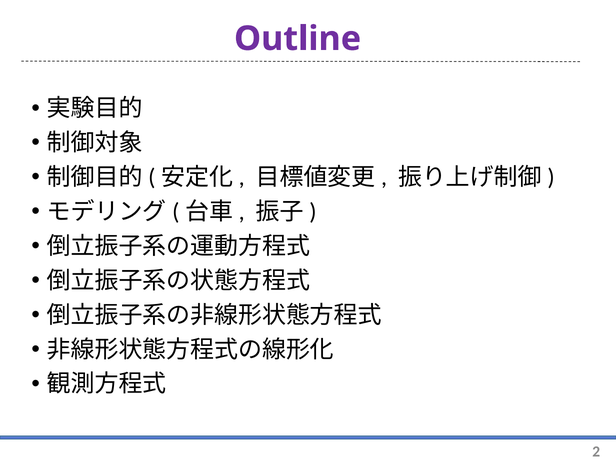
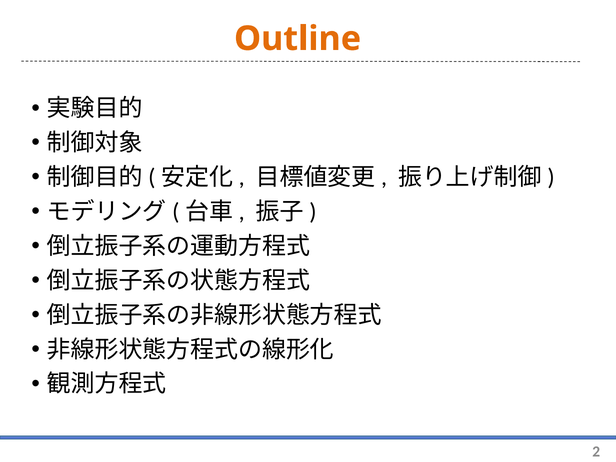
Outline colour: purple -> orange (298, 39)
